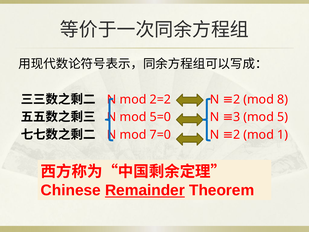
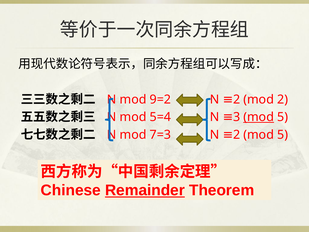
2=2: 2=2 -> 9=2 (160, 99)
mod 8: 8 -> 2 (283, 99)
5=0: 5=0 -> 5=4 (160, 117)
mod underline: none -> present (259, 117)
7=0: 7=0 -> 7=3 (160, 135)
1: 1 -> 5 (283, 135)
